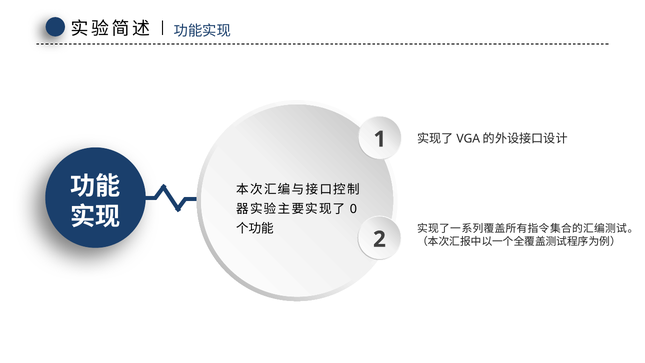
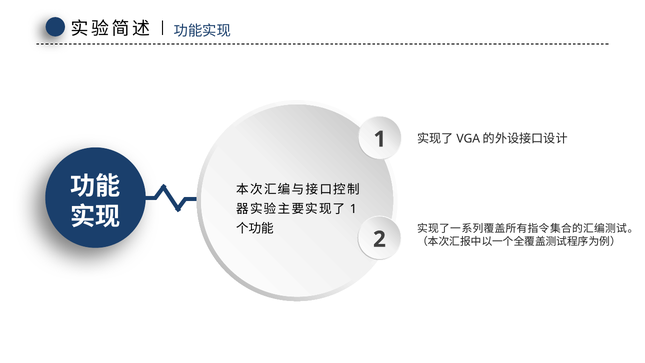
0: 0 -> 1 (353, 209)
